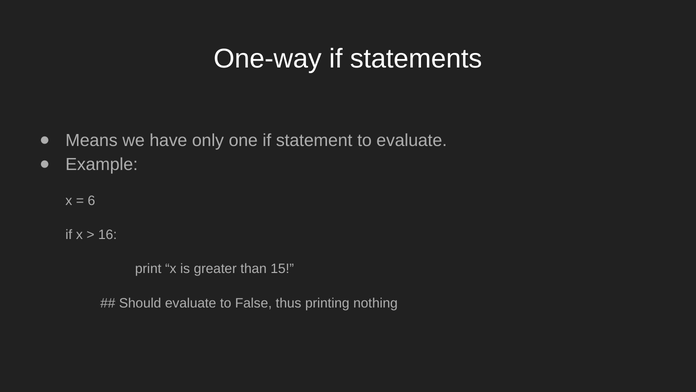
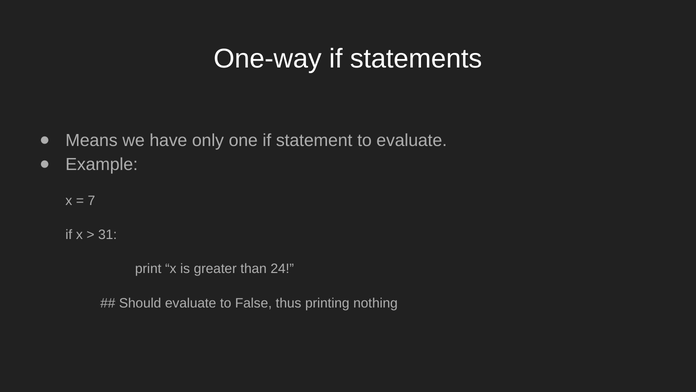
6: 6 -> 7 (91, 200)
16: 16 -> 31 (108, 235)
15: 15 -> 24 (282, 269)
